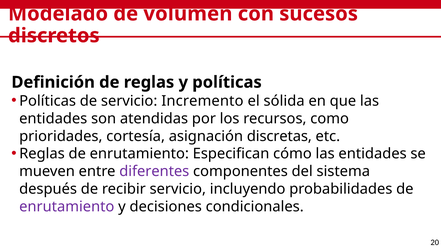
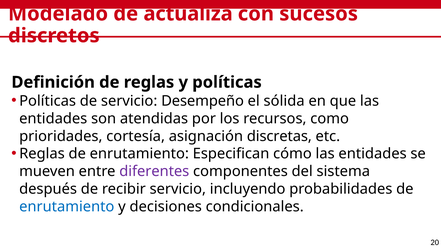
volumen: volumen -> actualiza (188, 14)
Incremento: Incremento -> Desempeño (203, 101)
enrutamiento colour: purple -> blue (67, 207)
